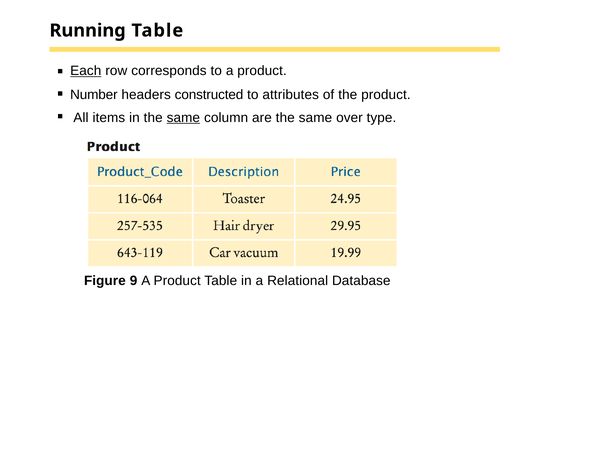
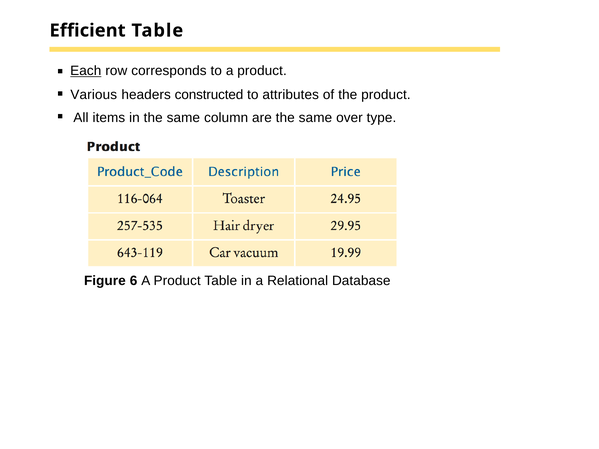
Running: Running -> Efficient (88, 31)
Number: Number -> Various (94, 95)
same underline: present -> none (183, 118)
9: 9 -> 6 (134, 281)
